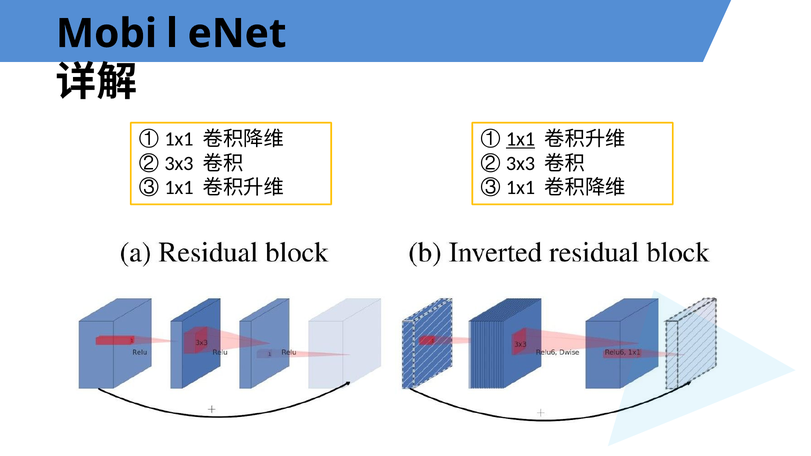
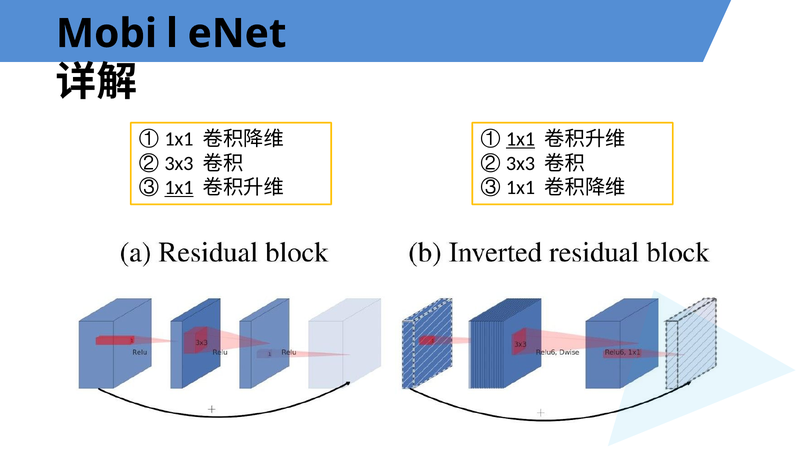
1x1 underline: none -> present (179, 188)
